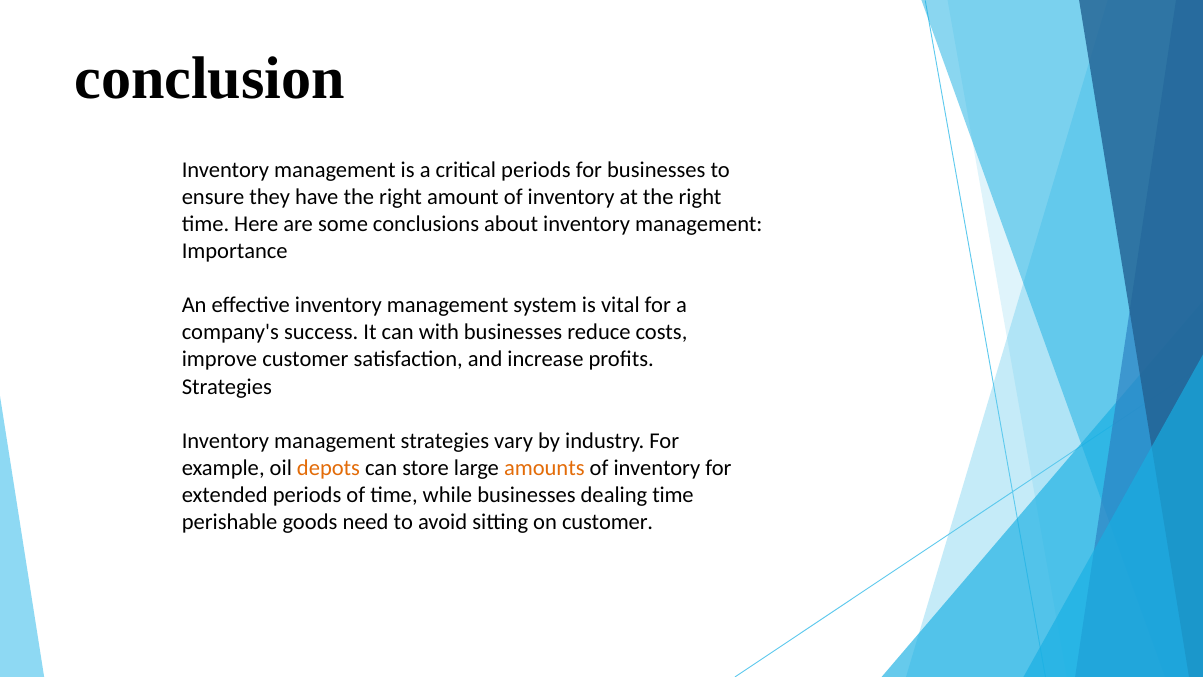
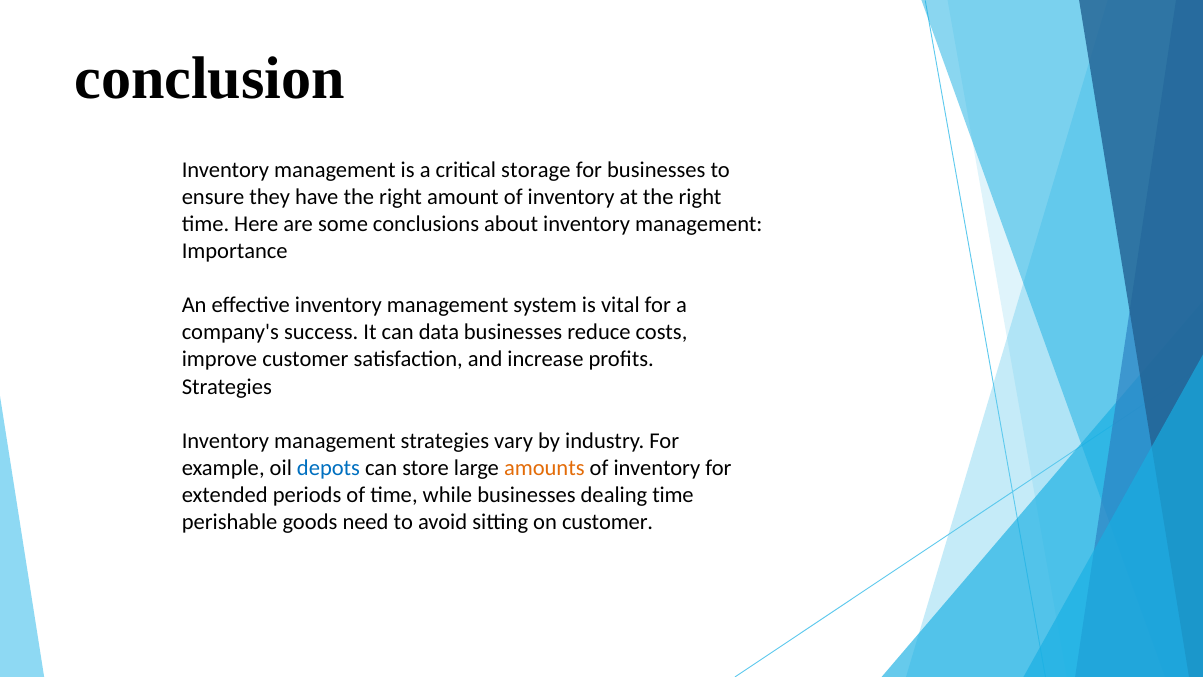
critical periods: periods -> storage (536, 170)
with: with -> data (439, 332)
depots colour: orange -> blue (329, 468)
